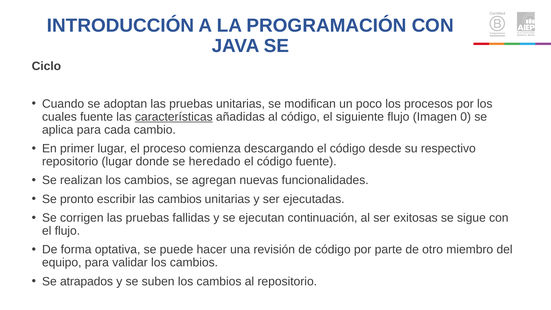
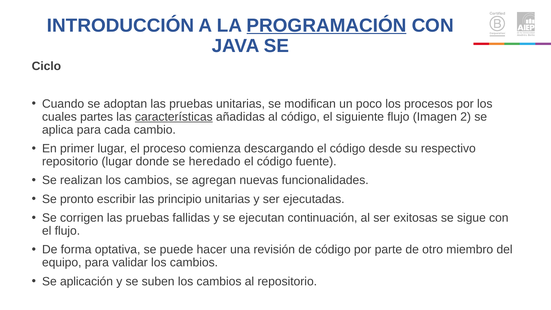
PROGRAMACIÓN underline: none -> present (327, 25)
cuales fuente: fuente -> partes (97, 117)
0: 0 -> 2 (466, 117)
las cambios: cambios -> principio (180, 199)
atrapados: atrapados -> aplicación (87, 281)
